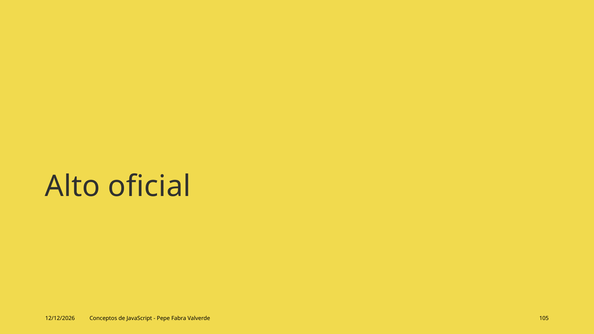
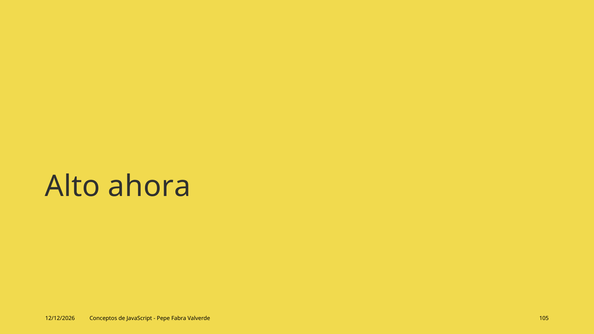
oficial: oficial -> ahora (149, 186)
